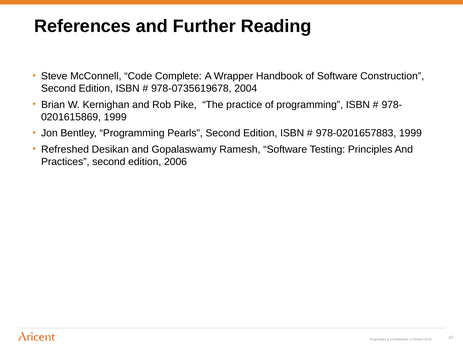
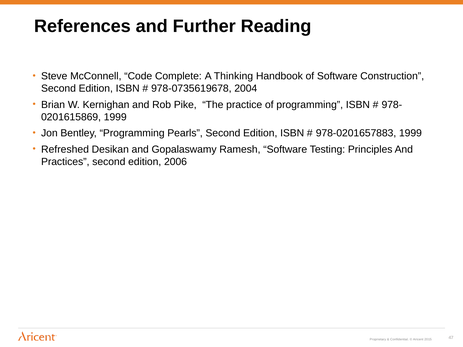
Wrapper: Wrapper -> Thinking (233, 76)
